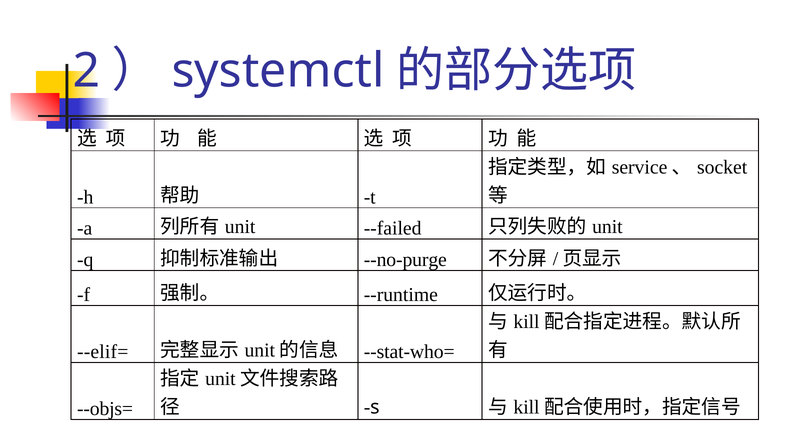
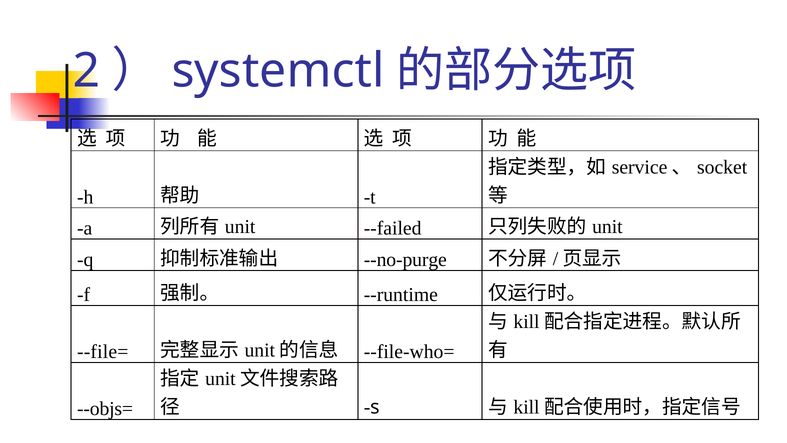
--elif=: --elif= -> --file= (103, 352)
--stat-who=: --stat-who= -> --file-who= (409, 352)
